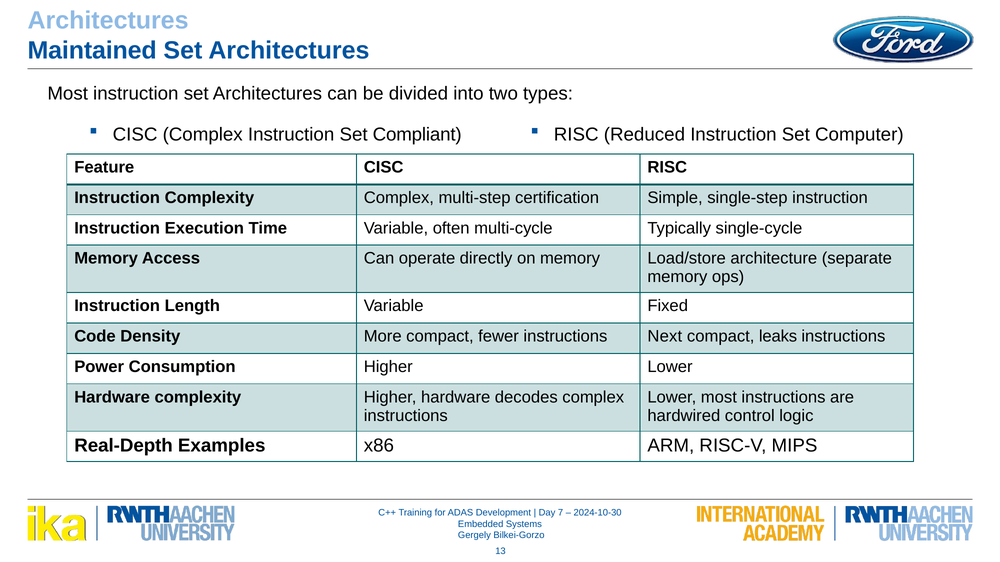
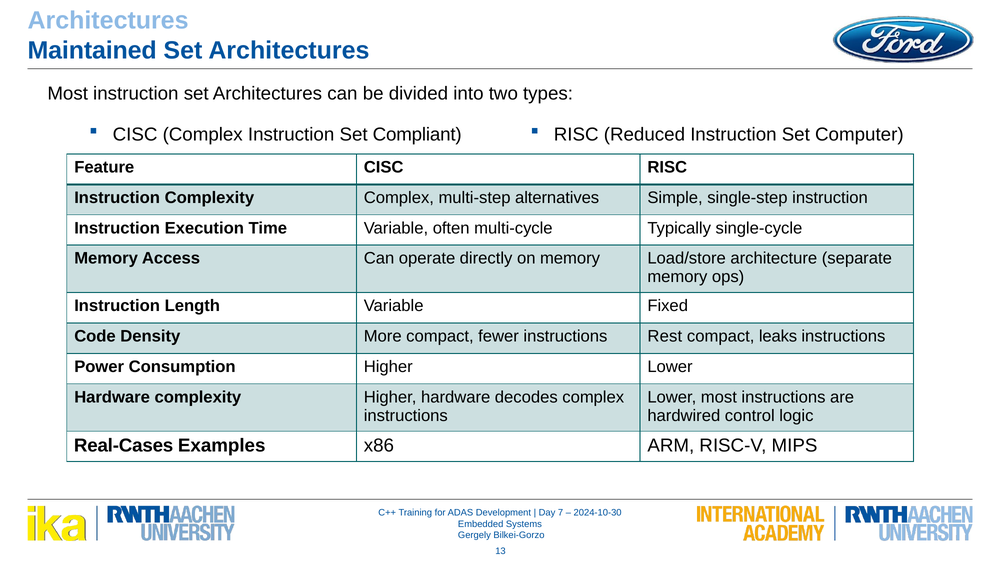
certification: certification -> alternatives (557, 198)
Next: Next -> Rest (665, 337)
Real-Depth: Real-Depth -> Real-Cases (124, 446)
